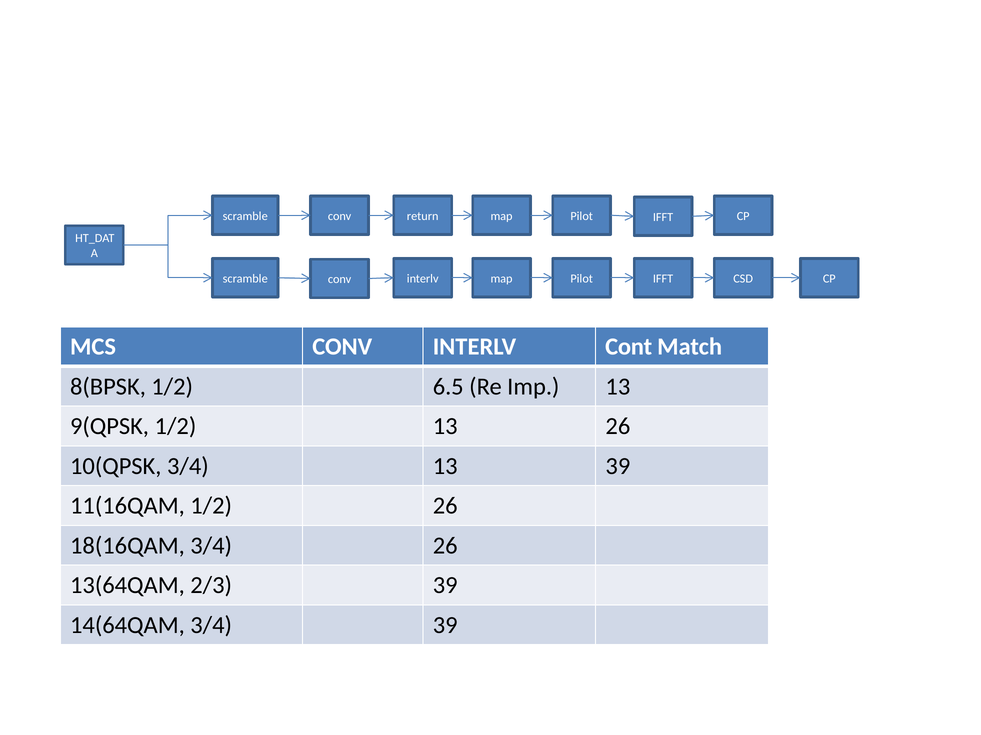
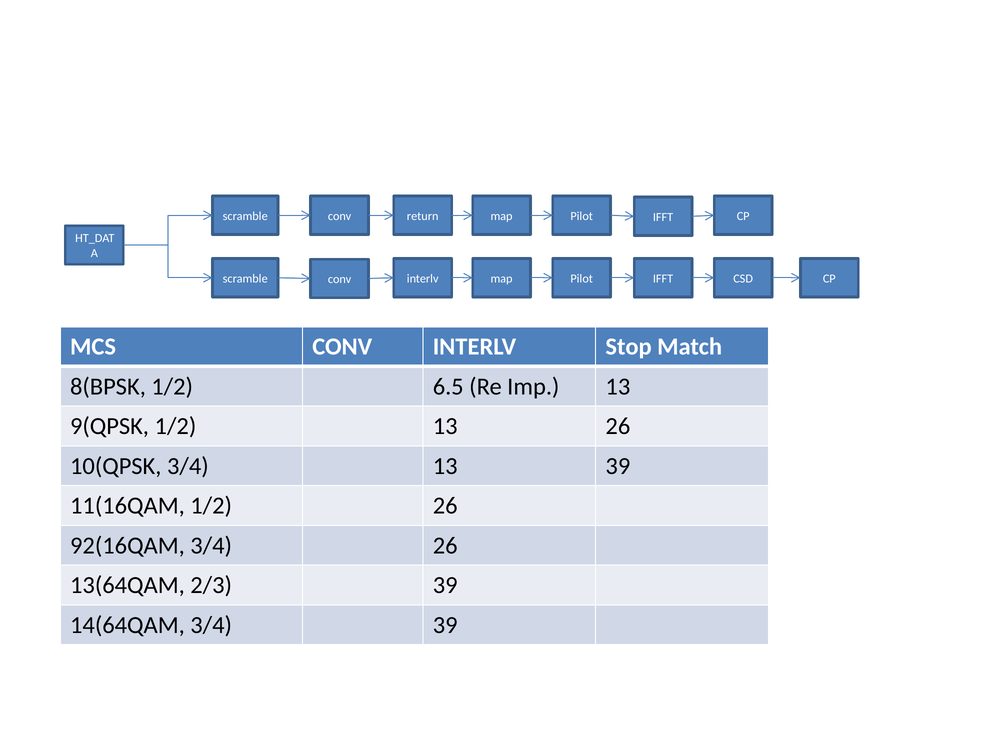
Cont: Cont -> Stop (629, 347)
18(16QAM: 18(16QAM -> 92(16QAM (127, 546)
